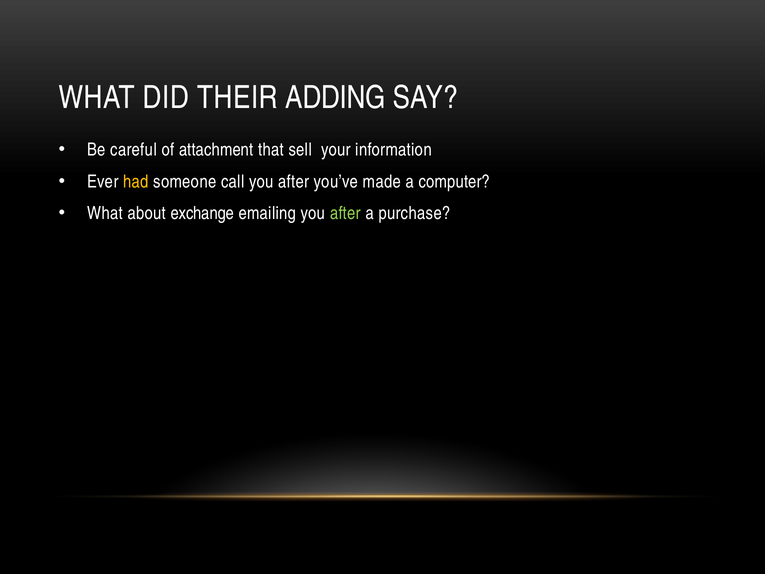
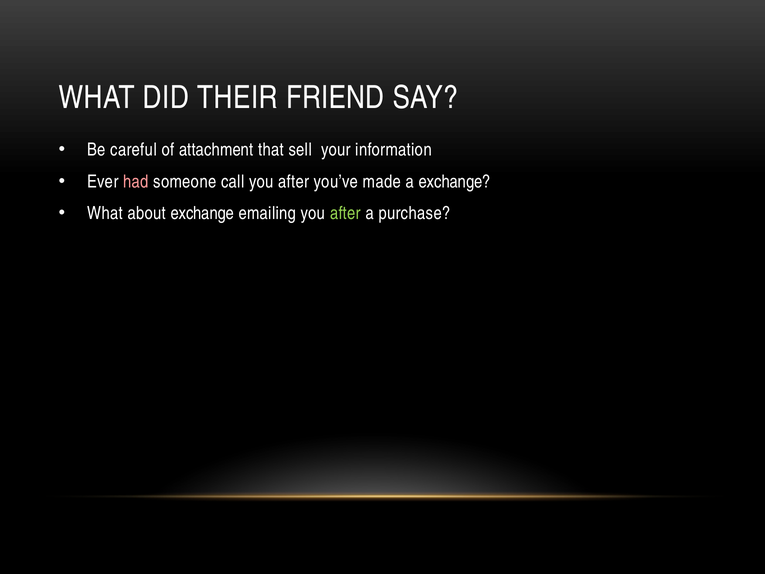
ADDING: ADDING -> FRIEND (335, 98)
had colour: yellow -> pink (136, 181)
a computer: computer -> exchange (455, 181)
